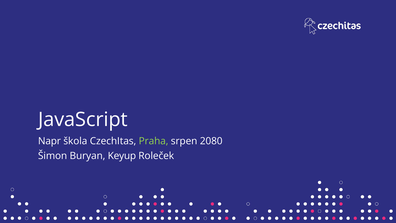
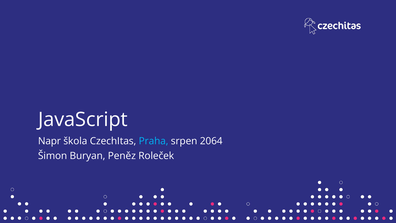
Praha colour: light green -> light blue (154, 141)
2080: 2080 -> 2064 (211, 141)
Keyup: Keyup -> Peněz (122, 156)
